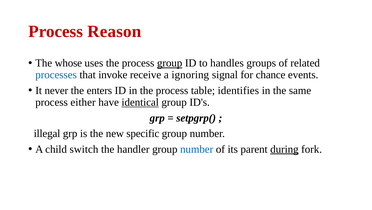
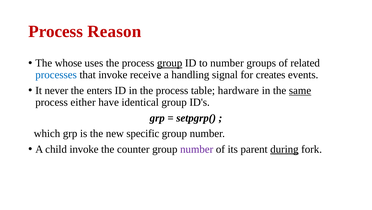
to handles: handles -> number (227, 63)
ignoring: ignoring -> handling (190, 75)
chance: chance -> creates (271, 75)
identifies: identifies -> hardware (238, 90)
same underline: none -> present (300, 90)
identical underline: present -> none (140, 102)
illegal: illegal -> which (47, 133)
child switch: switch -> invoke (84, 149)
handler: handler -> counter (133, 149)
number colour: blue -> purple (197, 149)
